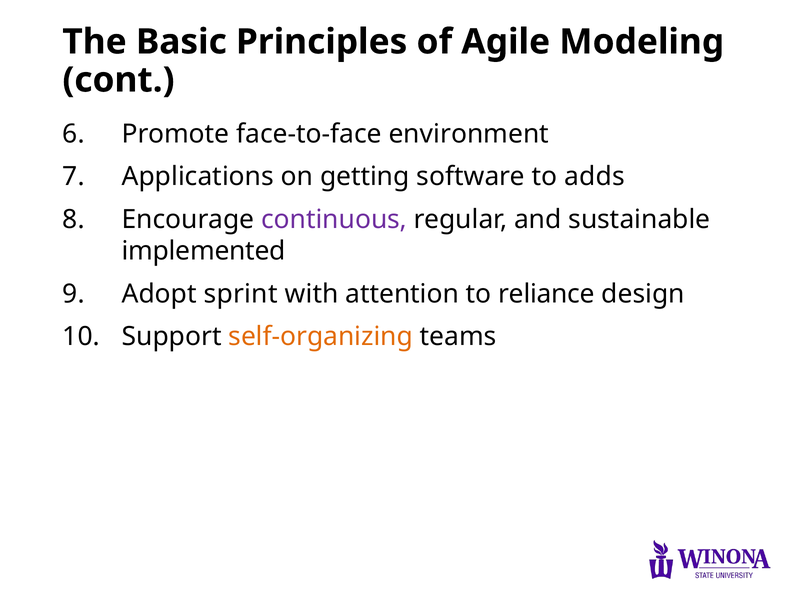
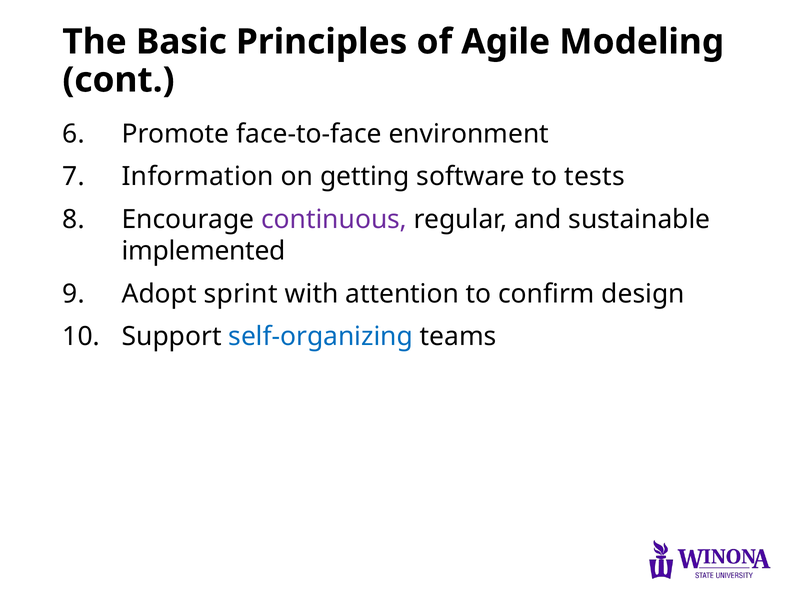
Applications: Applications -> Information (198, 177)
adds: adds -> tests (595, 177)
reliance: reliance -> confirm (546, 294)
self-organizing colour: orange -> blue (321, 336)
